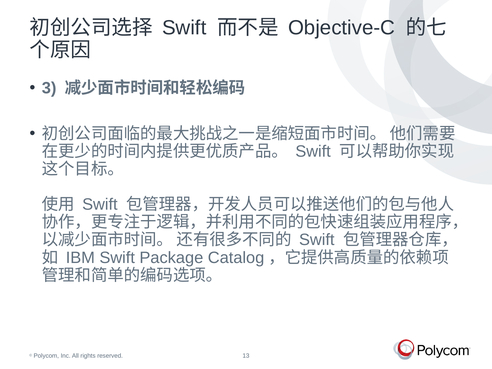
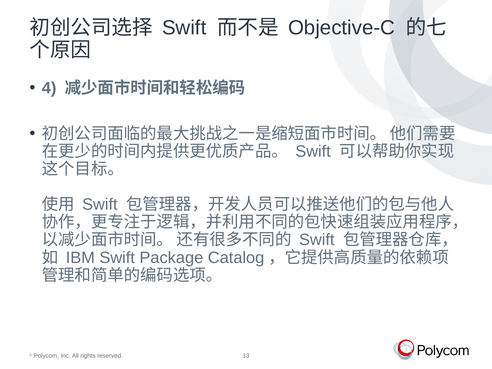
3: 3 -> 4 (49, 88)
